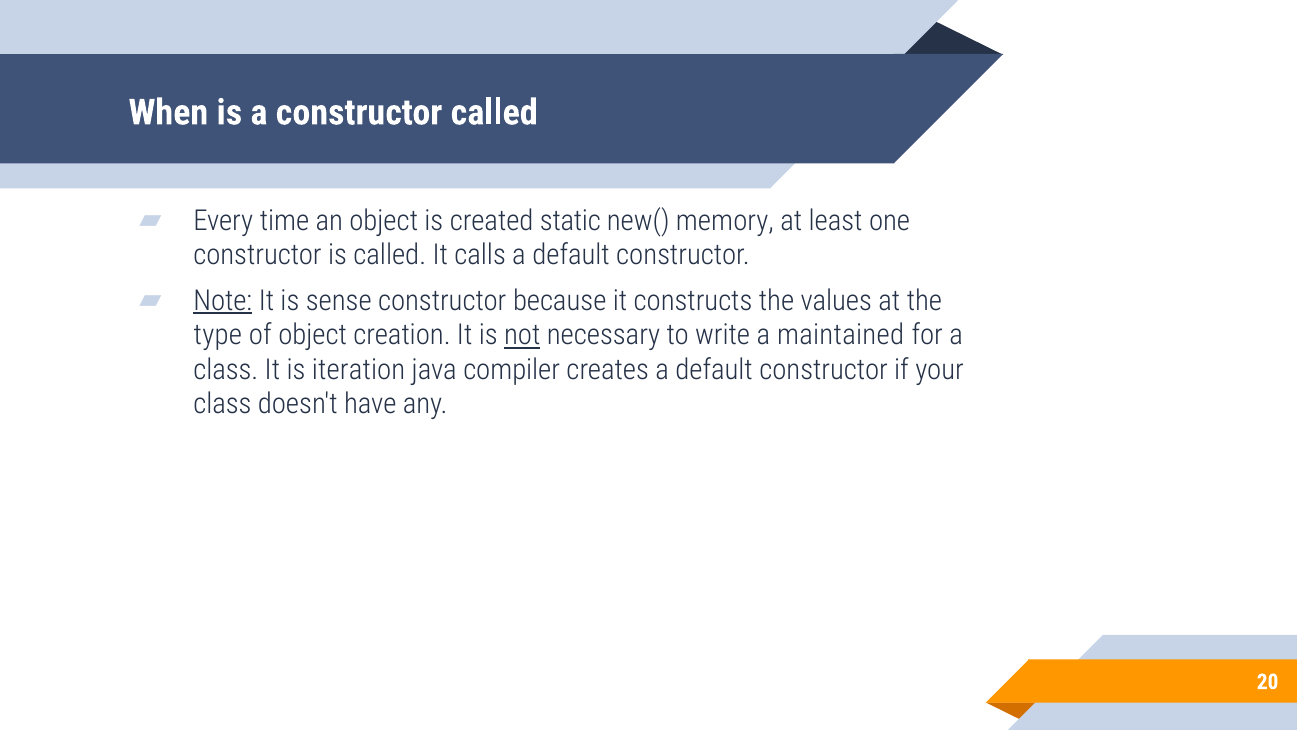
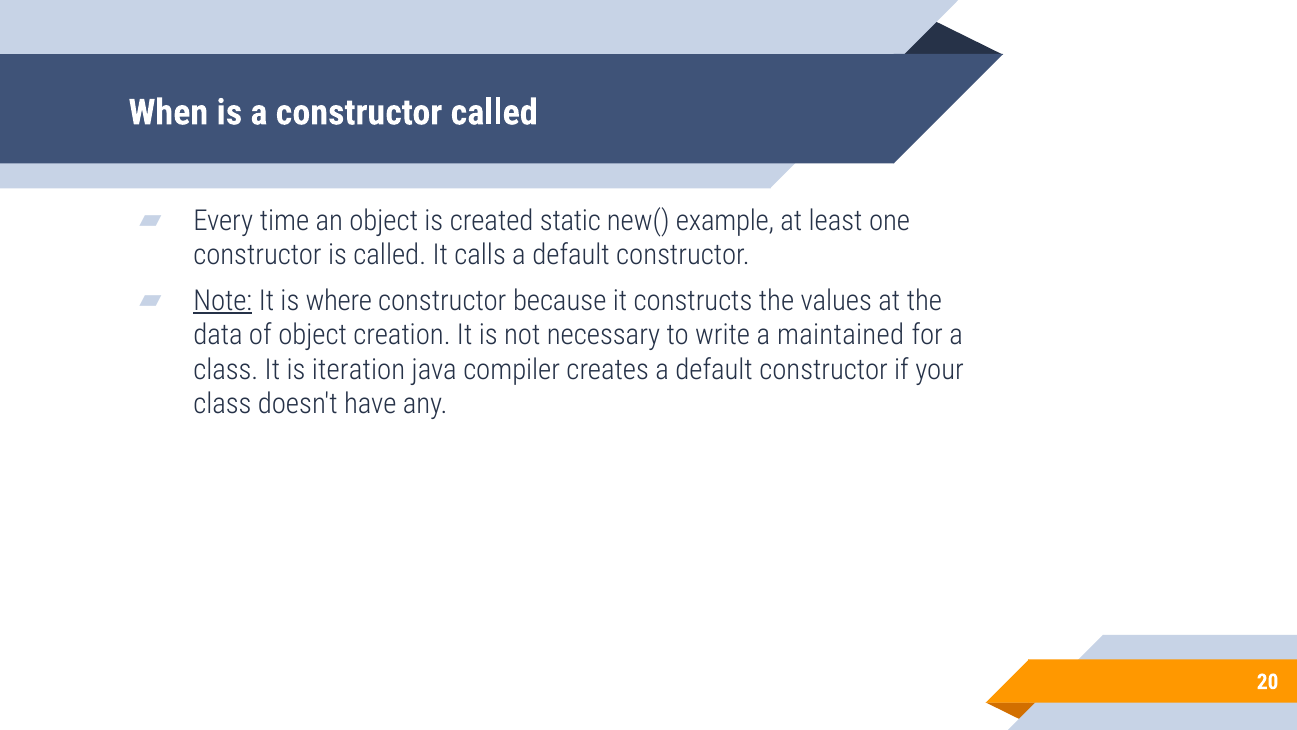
memory: memory -> example (725, 221)
sense: sense -> where (339, 300)
type: type -> data (218, 335)
not underline: present -> none (522, 335)
